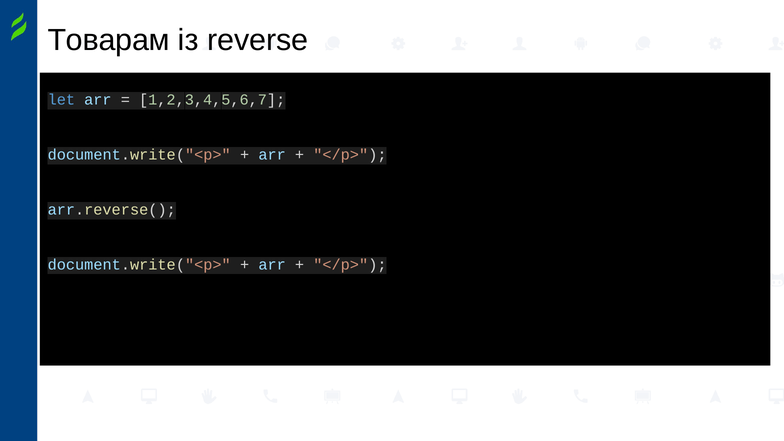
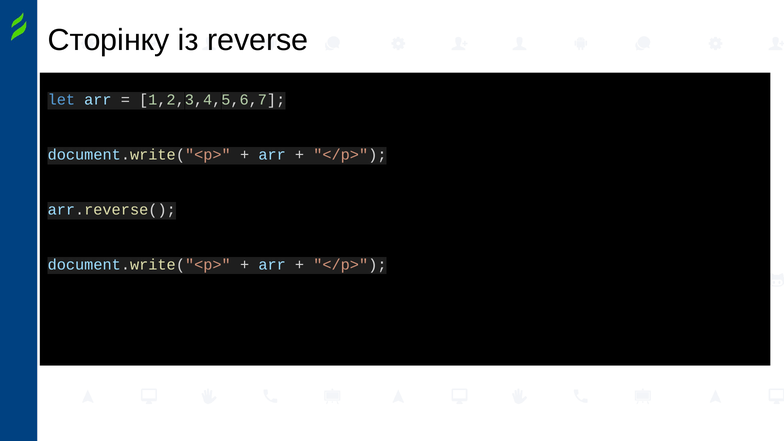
Товарам: Товарам -> Сторінку (109, 40)
